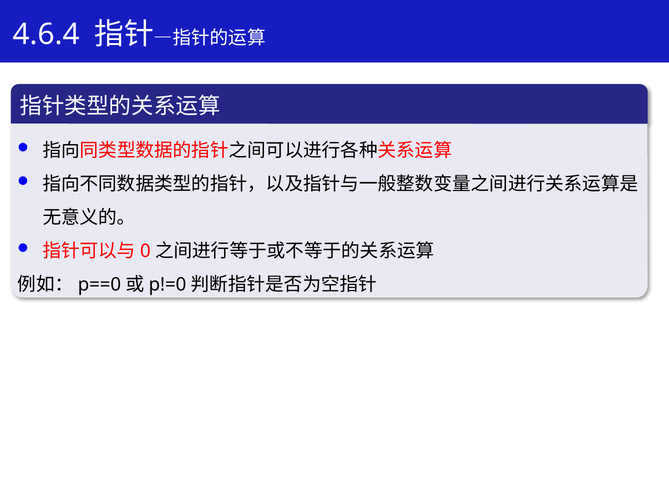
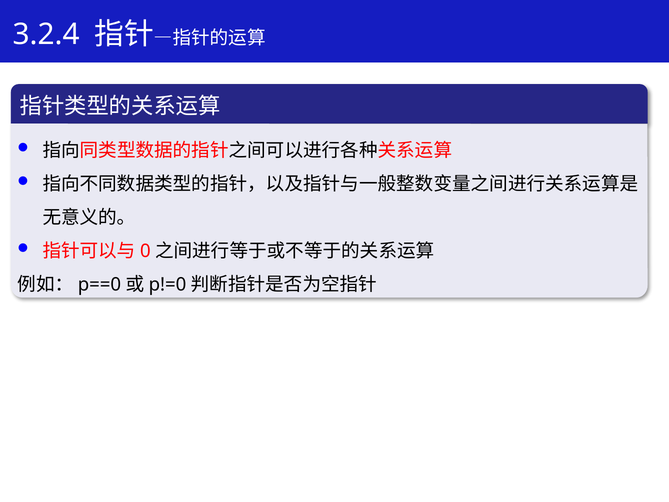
4.6.4: 4.6.4 -> 3.2.4 (46, 35)
